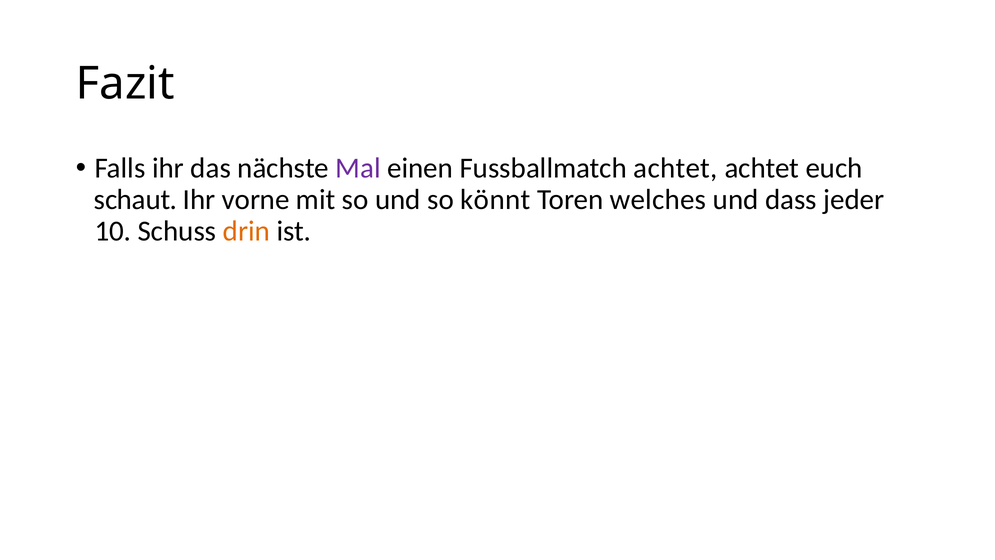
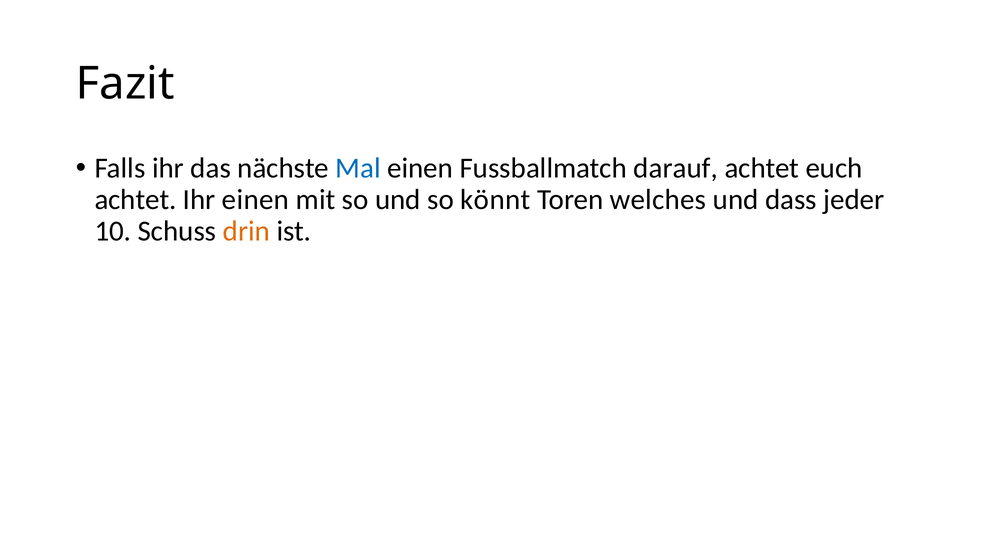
Mal colour: purple -> blue (358, 168)
Fussballmatch achtet: achtet -> darauf (676, 168)
schaut: schaut -> achtet (136, 200)
Ihr vorne: vorne -> einen (256, 200)
